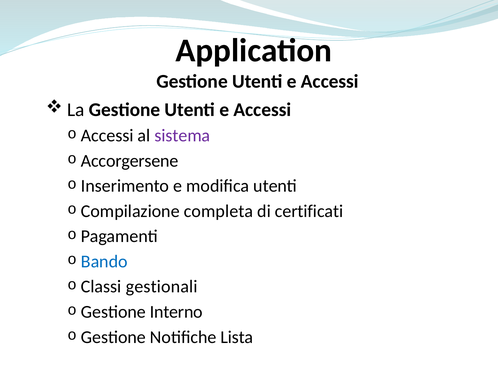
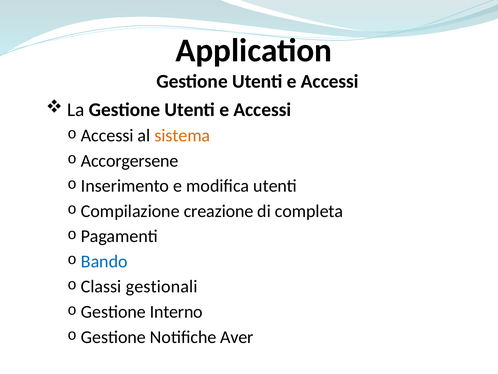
sistema colour: purple -> orange (182, 135)
completa: completa -> creazione (219, 211)
certificati: certificati -> completa (309, 211)
Lista: Lista -> Aver (237, 337)
